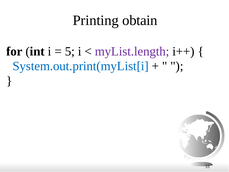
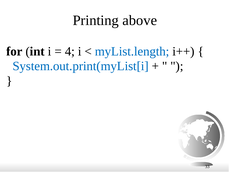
obtain: obtain -> above (140, 20)
5: 5 -> 4 (70, 51)
myList.length colour: purple -> blue (132, 51)
